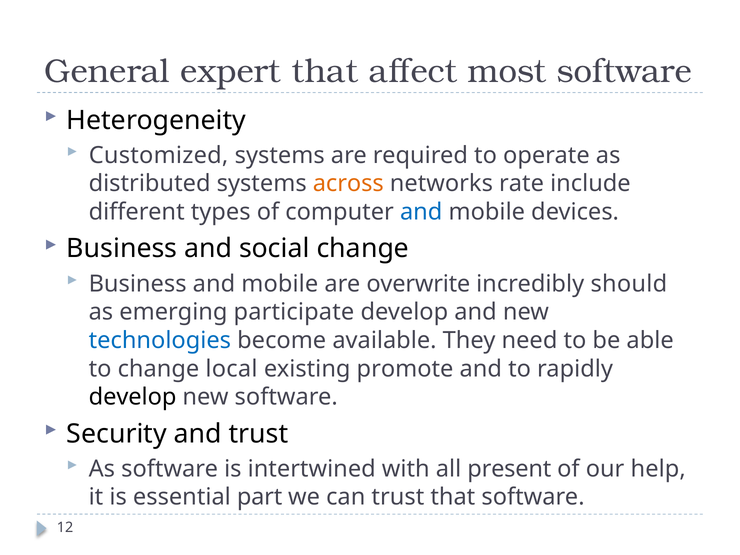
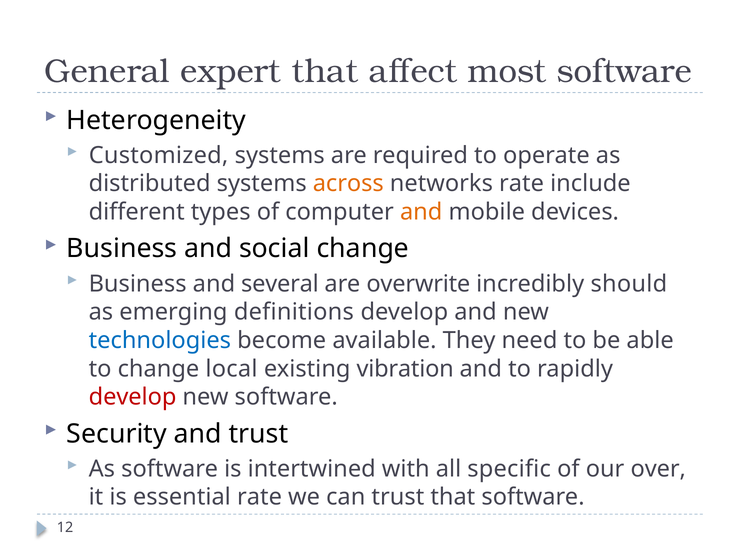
and colour: blue -> orange (421, 212)
Business and mobile: mobile -> several (280, 284)
participate: participate -> definitions (294, 312)
promote: promote -> vibration (405, 369)
develop colour: black -> red (133, 397)
present: present -> specific (509, 469)
help: help -> over (658, 469)
essential part: part -> rate (259, 497)
